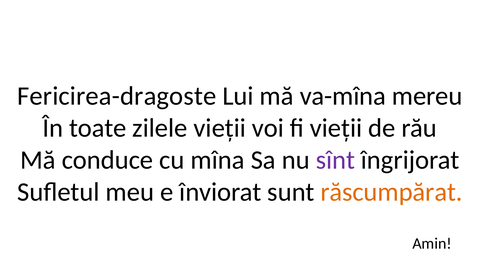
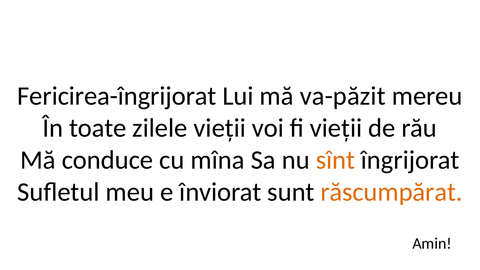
Fericirea-dragoste: Fericirea-dragoste -> Fericirea-îngrijorat (117, 96)
va-mîna: va-mîna -> va-păzit (343, 96)
sînt colour: purple -> orange (335, 160)
